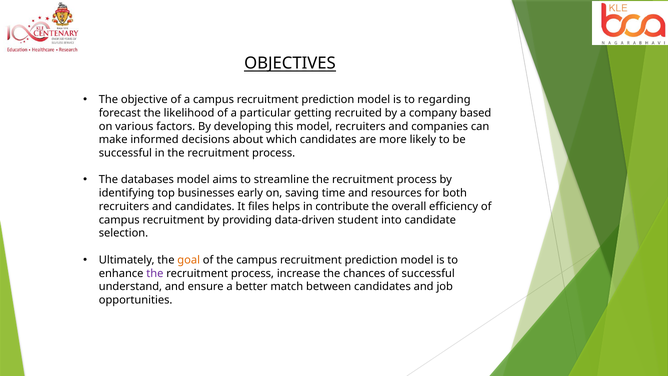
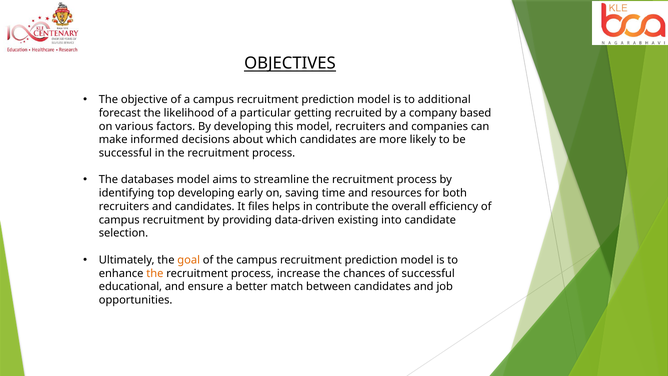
regarding: regarding -> additional (444, 100)
top businesses: businesses -> developing (206, 193)
student: student -> existing (358, 220)
the colour: purple -> orange (155, 273)
understand: understand -> educational (130, 287)
